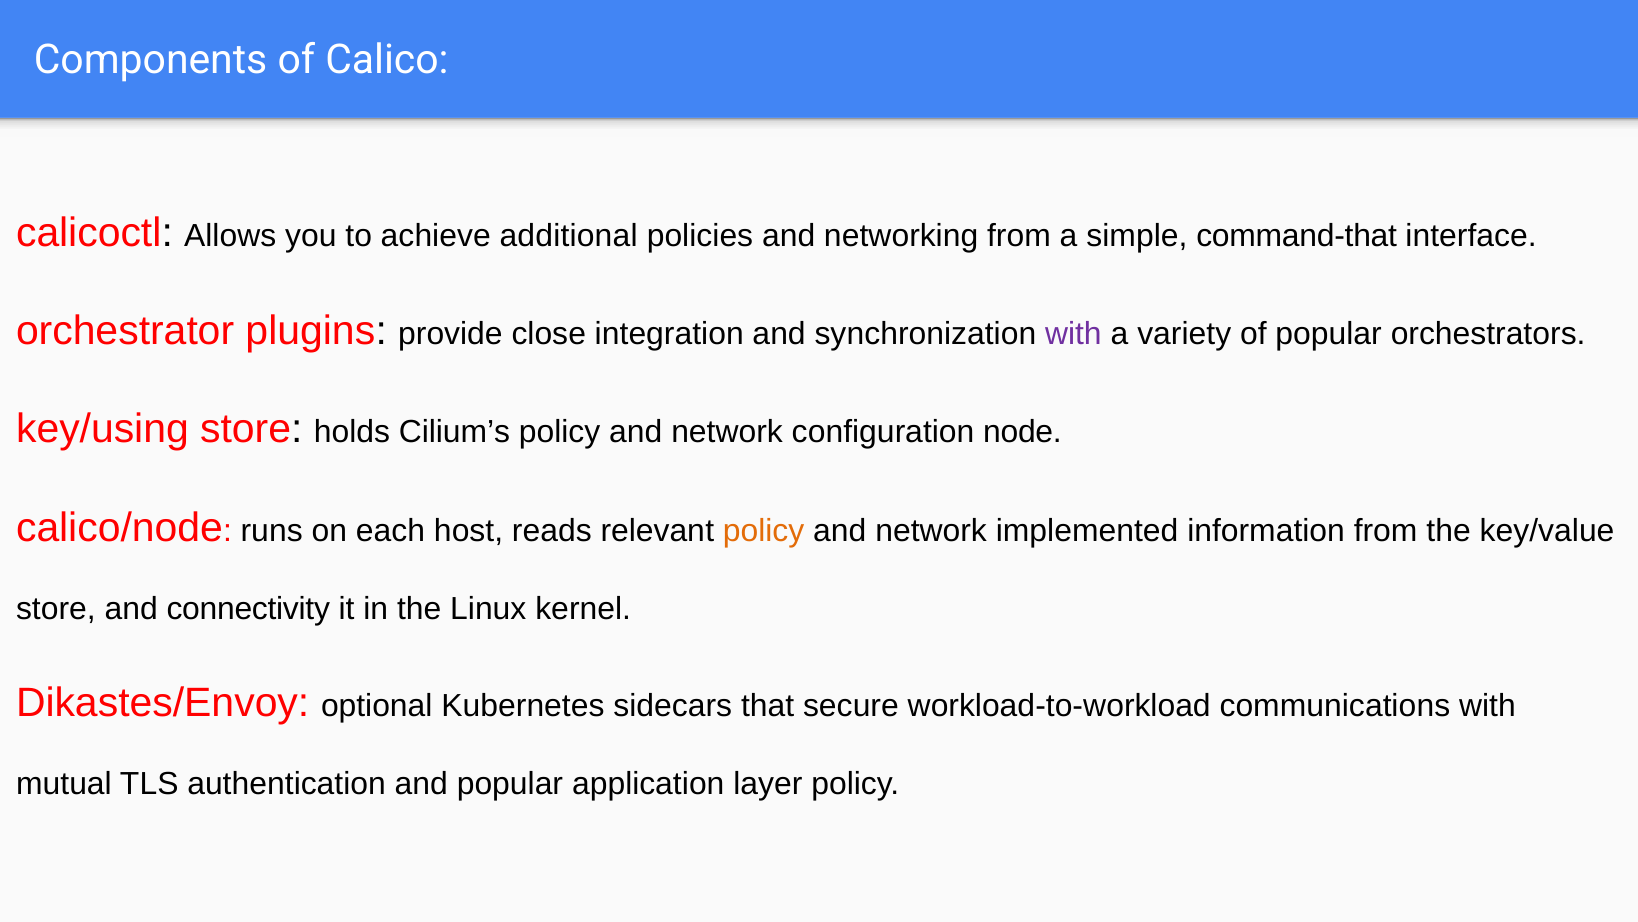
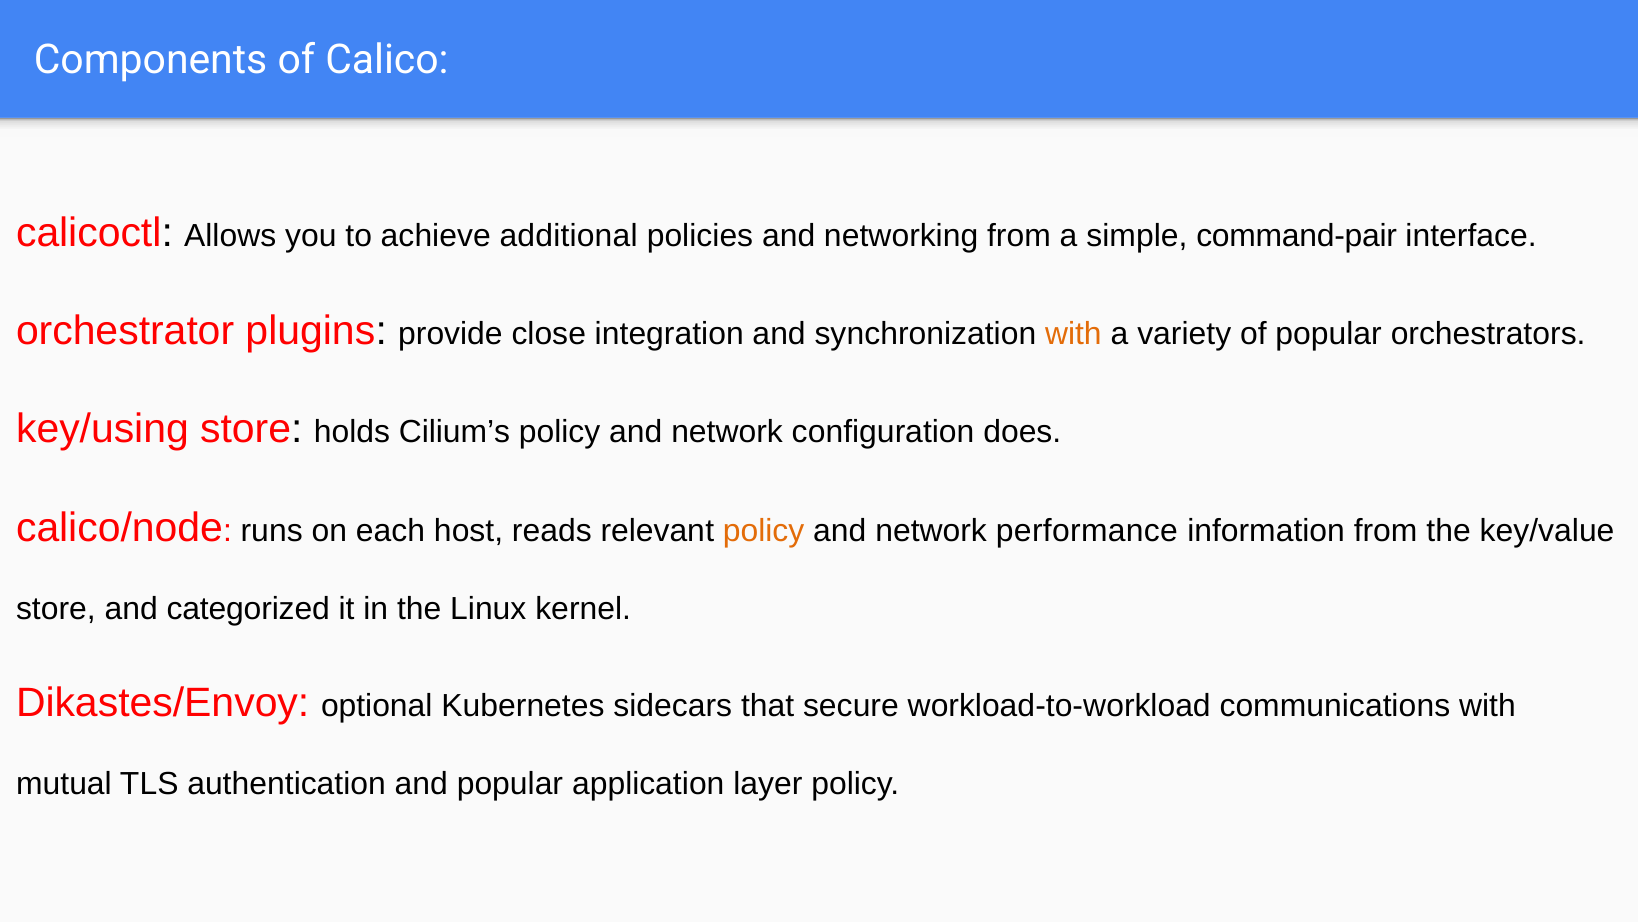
command-that: command-that -> command-pair (1297, 236)
with colour: purple -> orange (1073, 334)
node: node -> does (1022, 432)
implemented: implemented -> performance (1087, 530)
connectivity: connectivity -> categorized (248, 609)
